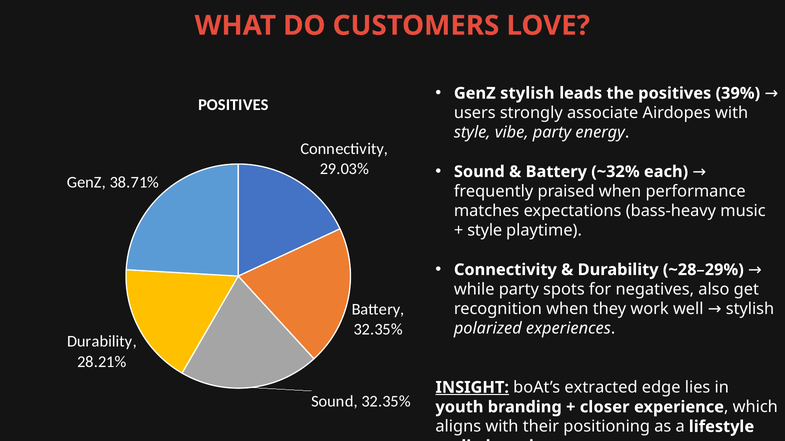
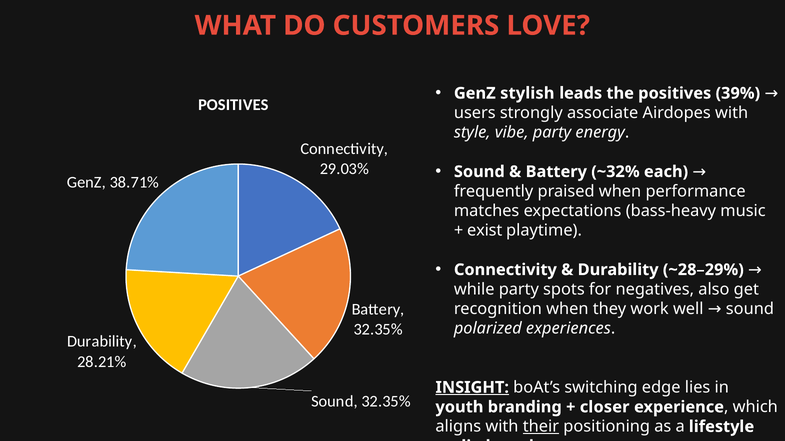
style: style -> exist (485, 231)
well stylish: stylish -> sound (750, 309)
extracted: extracted -> switching (601, 388)
their underline: none -> present (541, 427)
